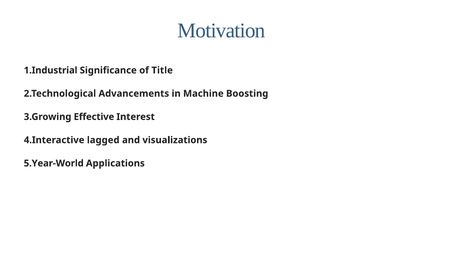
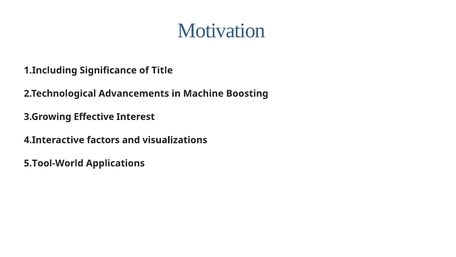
1.Industrial: 1.Industrial -> 1.Including (51, 70)
lagged: lagged -> factors (103, 140)
5.Year-World: 5.Year-World -> 5.Tool-World (54, 163)
